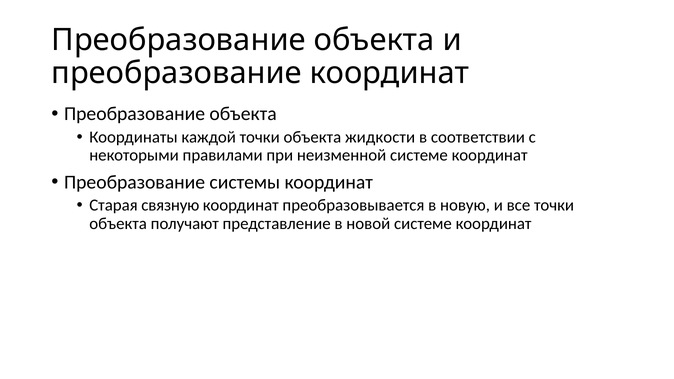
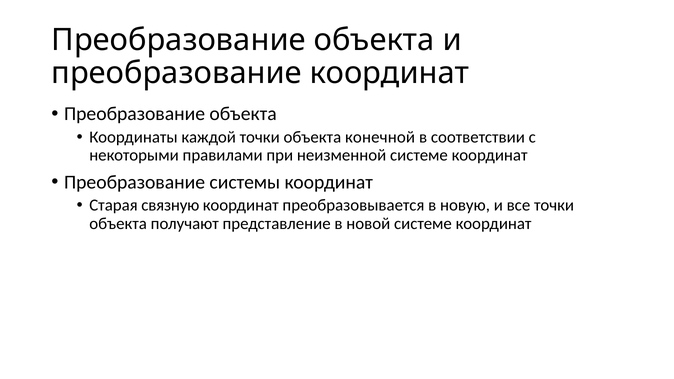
жидкости: жидкости -> конечной (380, 137)
